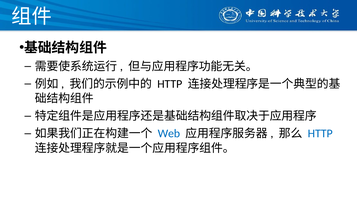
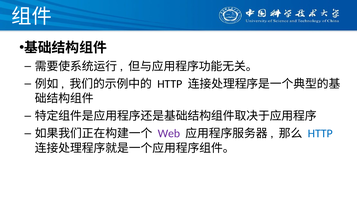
Web colour: blue -> purple (169, 133)
